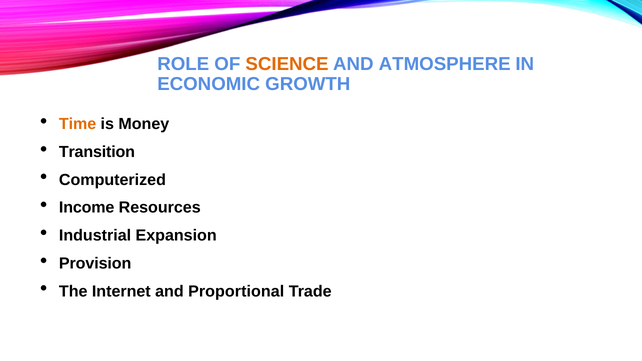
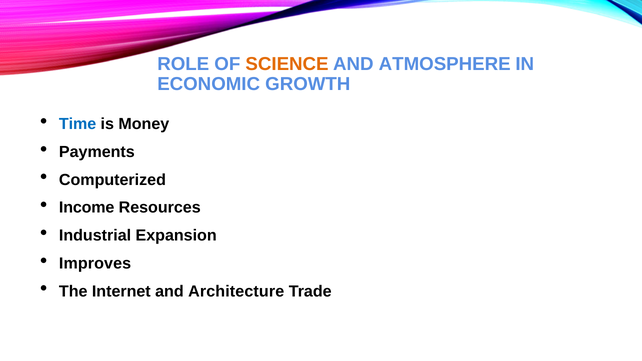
Time colour: orange -> blue (78, 124)
Transition: Transition -> Payments (97, 152)
Provision: Provision -> Improves (95, 264)
Proportional: Proportional -> Architecture (236, 291)
